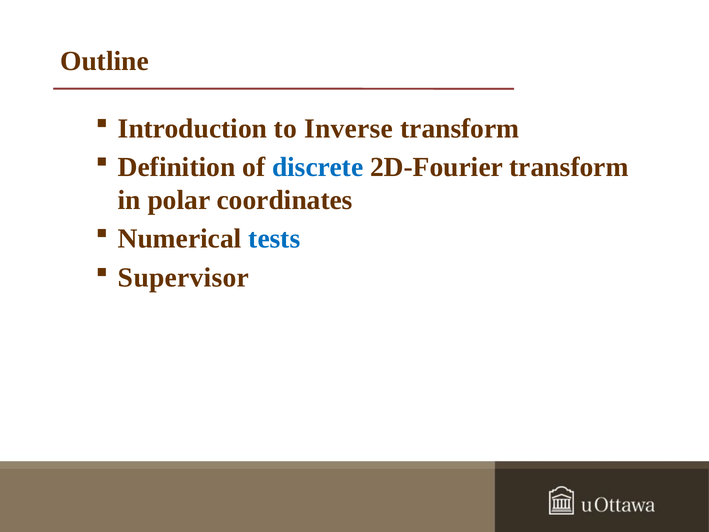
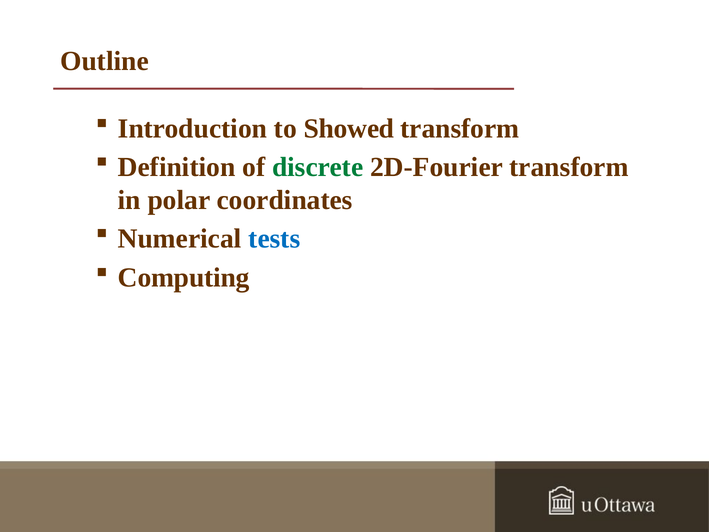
Inverse: Inverse -> Showed (349, 128)
discrete colour: blue -> green (318, 167)
Supervisor: Supervisor -> Computing (184, 277)
